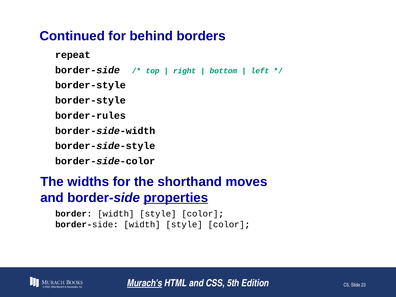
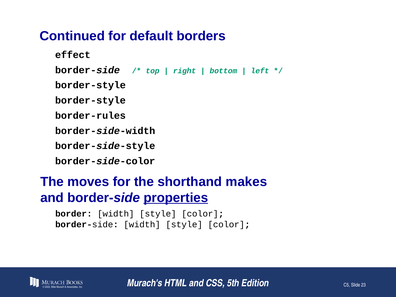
behind: behind -> default (151, 36)
repeat: repeat -> effect (73, 55)
widths: widths -> moves (88, 182)
moves: moves -> makes (246, 182)
Murach's underline: present -> none (145, 283)
